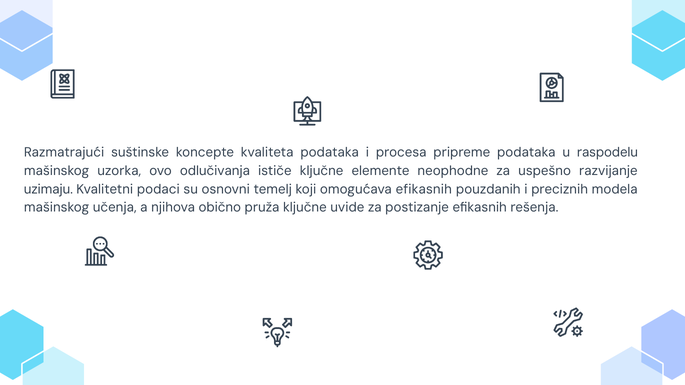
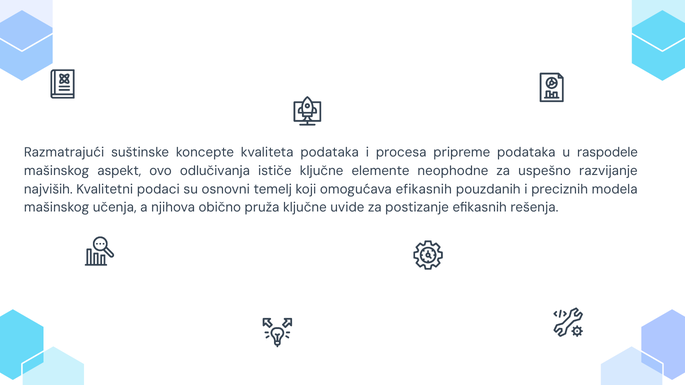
raspodelu: raspodelu -> raspodele (607, 153)
uzorka: uzorka -> aspekt (119, 171)
uzimaju: uzimaju -> najviših (48, 189)
